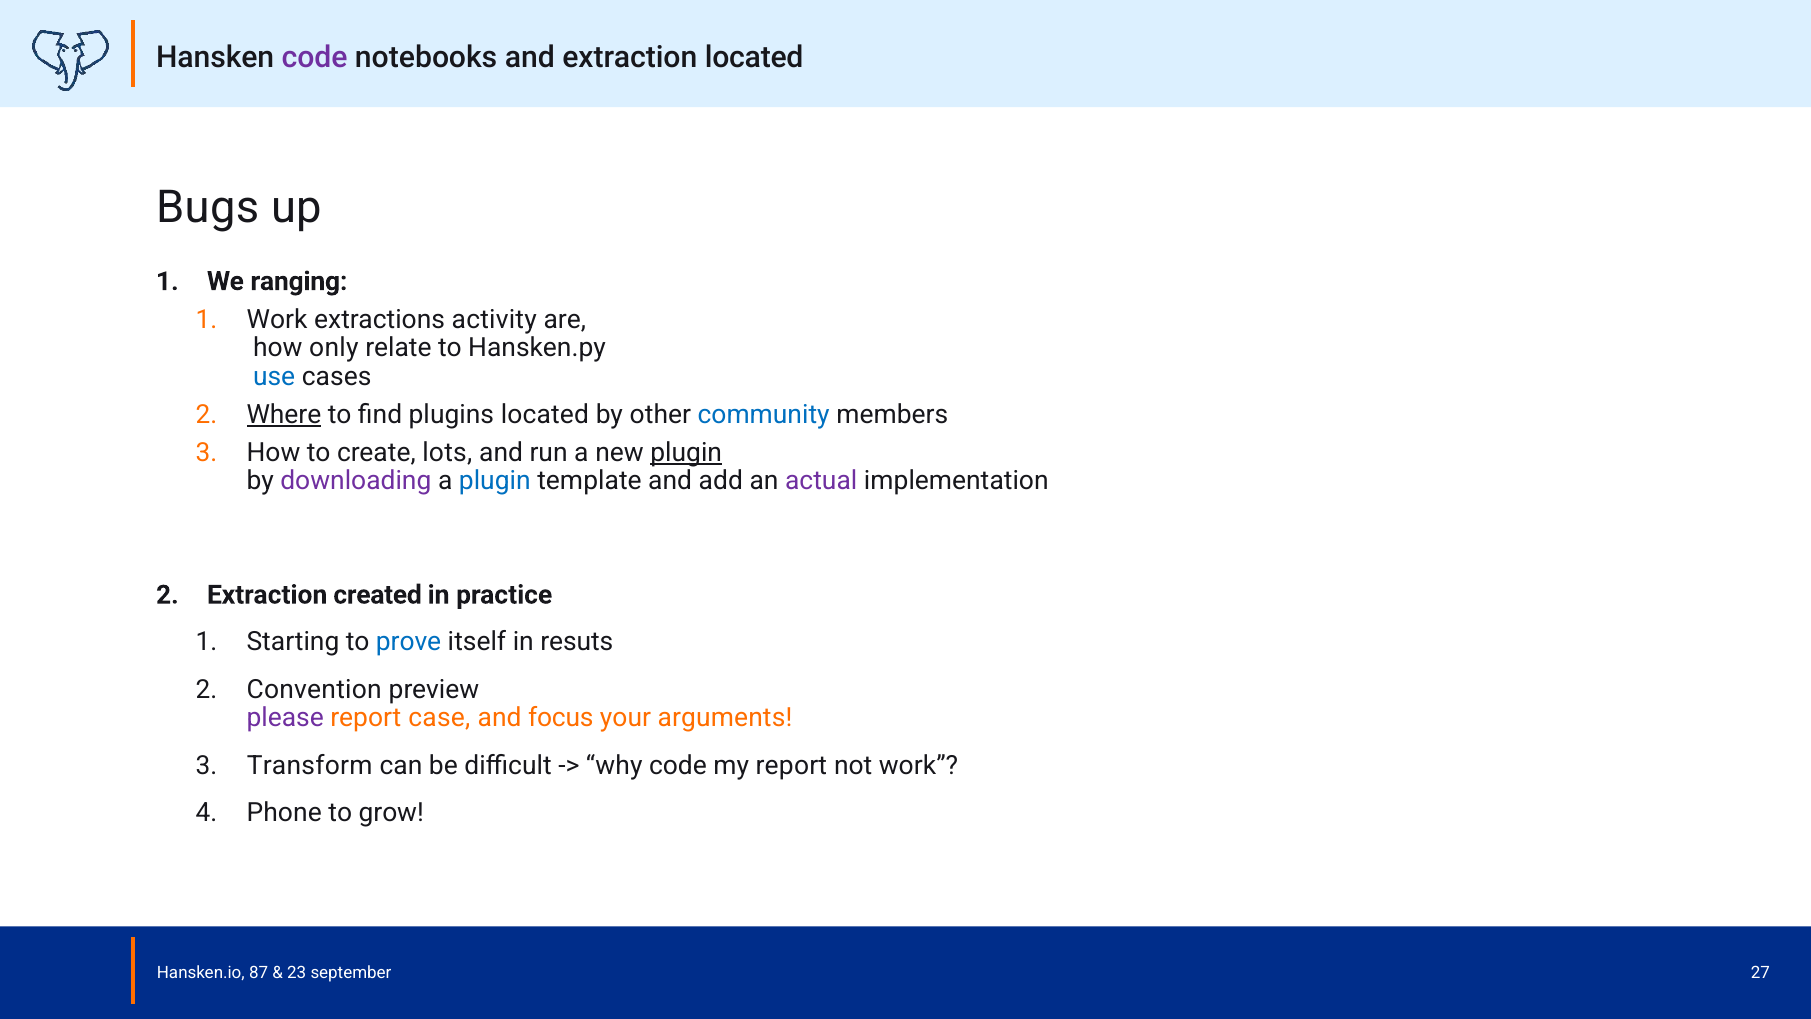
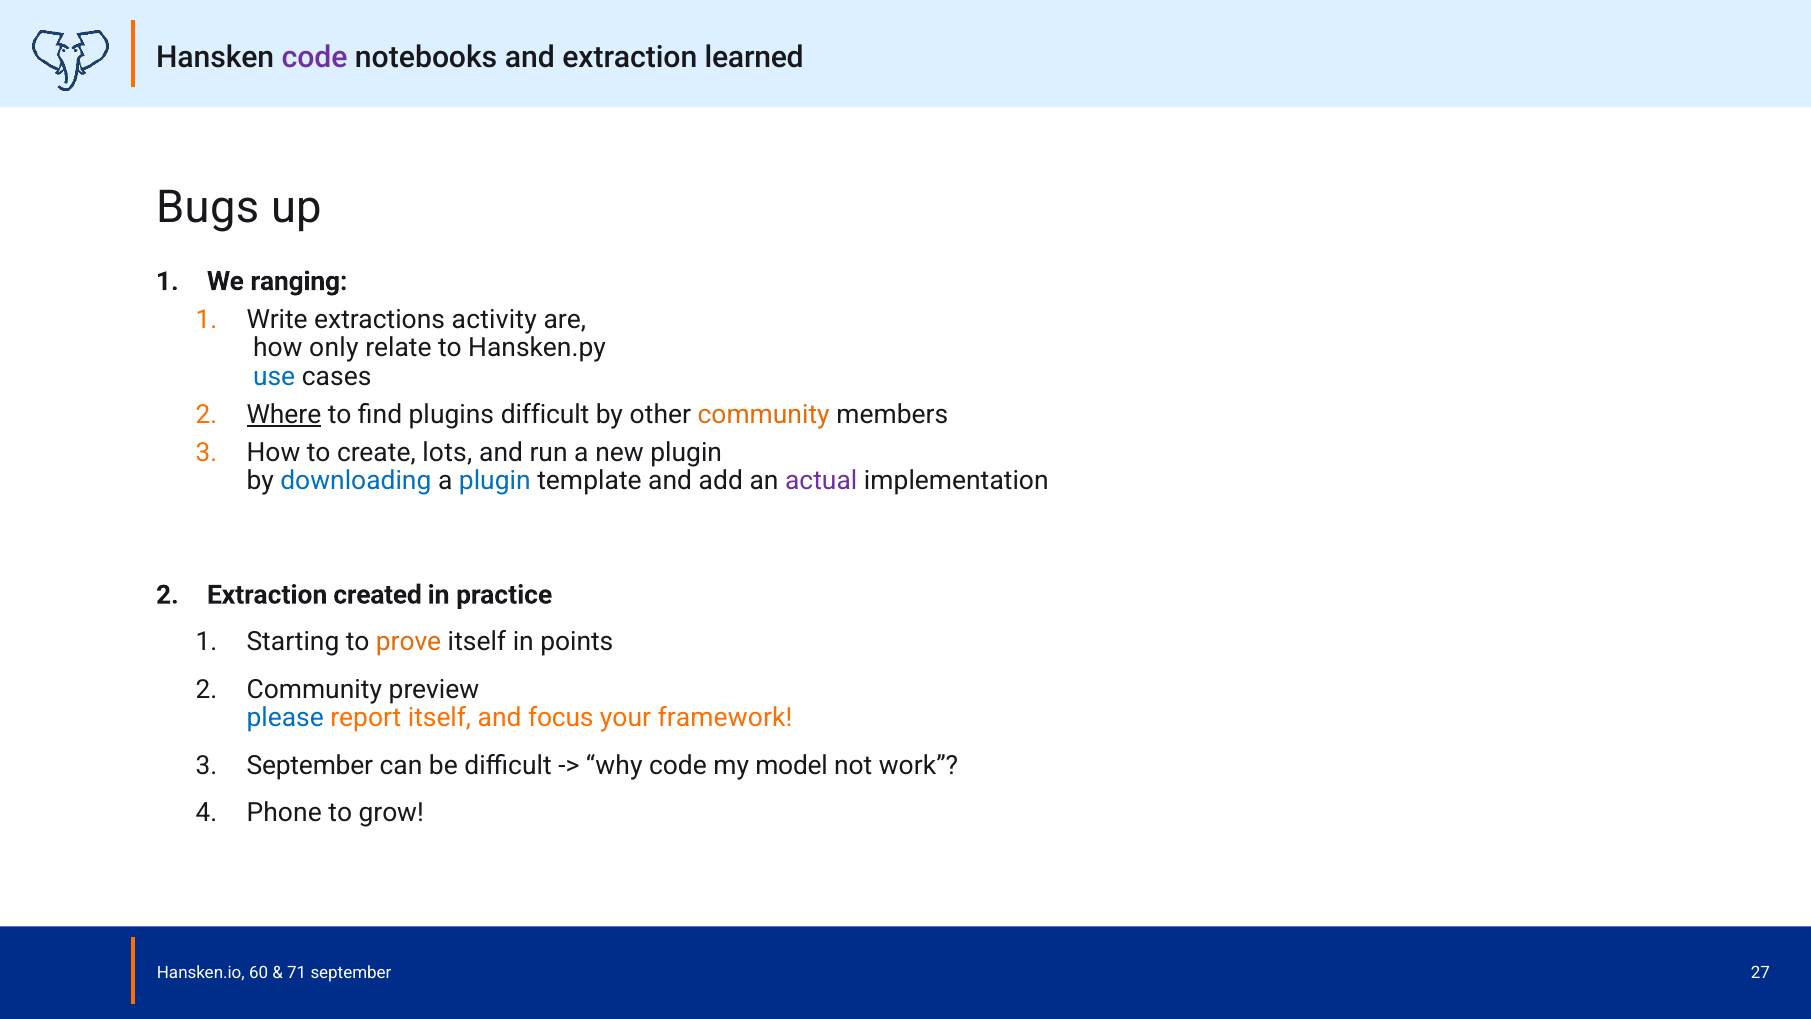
extraction located: located -> learned (754, 57)
Work: Work -> Write (277, 319)
plugins located: located -> difficult (545, 414)
community colour: blue -> orange (764, 414)
plugin underline: present -> none (686, 452)
downloading colour: purple -> blue (356, 481)
prove colour: blue -> orange (409, 642)
resuts: resuts -> points (577, 642)
Convention: Convention -> Community (314, 689)
please colour: purple -> blue (285, 718)
report case: case -> itself (440, 718)
arguments: arguments -> framework (725, 718)
Transform: Transform -> September (310, 765)
my report: report -> model (792, 765)
87: 87 -> 60 (259, 972)
23: 23 -> 71 (297, 972)
